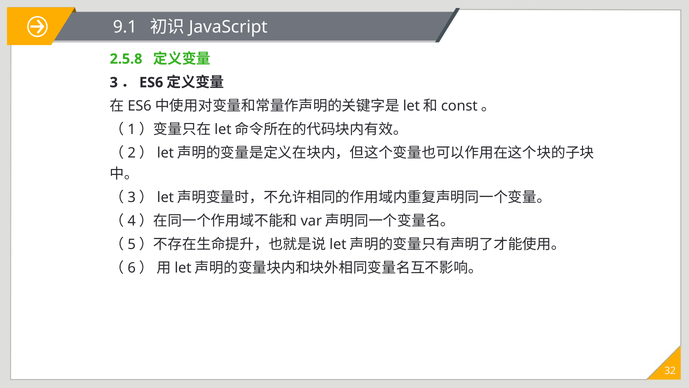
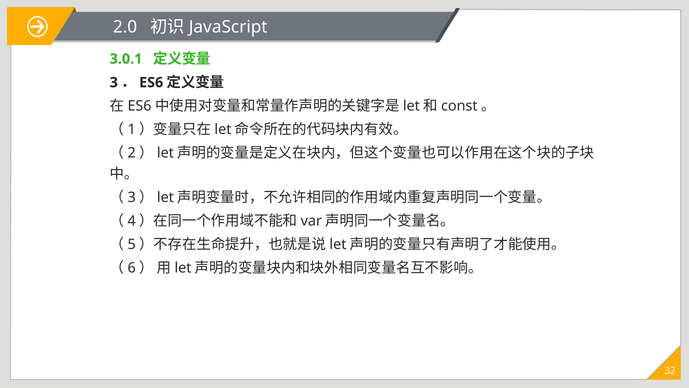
9.1: 9.1 -> 2.0 (125, 27)
2.5.8: 2.5.8 -> 3.0.1 (126, 59)
